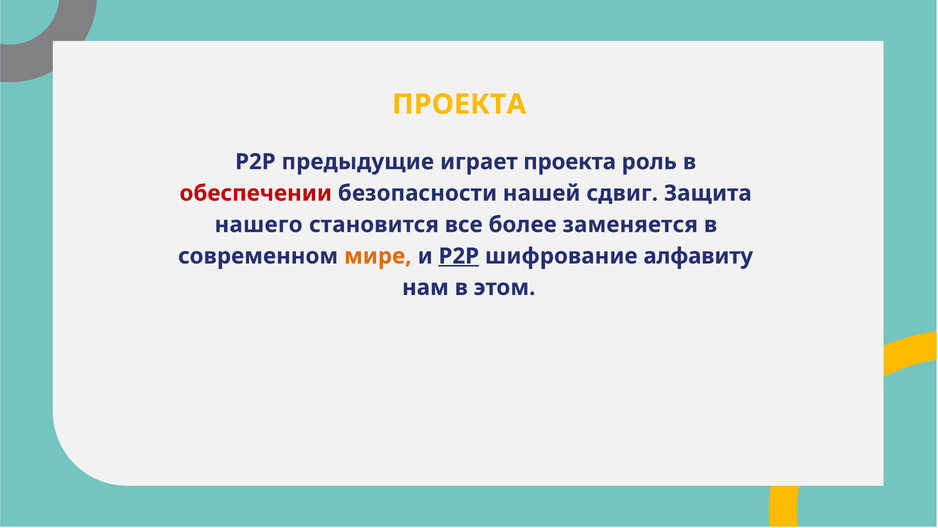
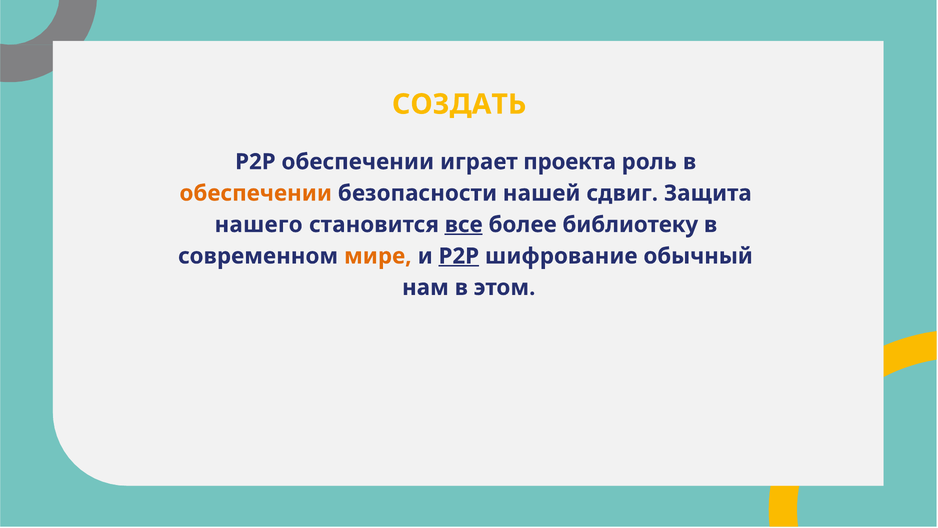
ПРОЕКТА: ПРОЕКТА -> СОЗДАТЬ (459, 104)
P2P предыдущие: предыдущие -> обеспечении (358, 162)
обеспечении colour: red -> orange (256, 193)
все underline: none -> present (464, 225)
заменяется: заменяется -> библиотеку (630, 225)
алфавиту: алфавиту -> обычный (698, 256)
